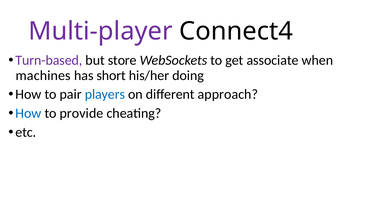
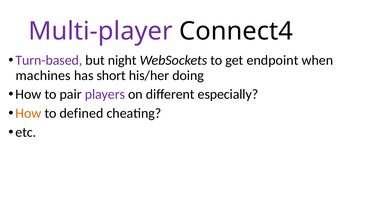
store: store -> night (122, 60)
associate: associate -> endpoint (273, 60)
players colour: blue -> purple (105, 94)
approach: approach -> especially (228, 94)
How colour: blue -> orange (28, 113)
provide: provide -> defined (81, 113)
